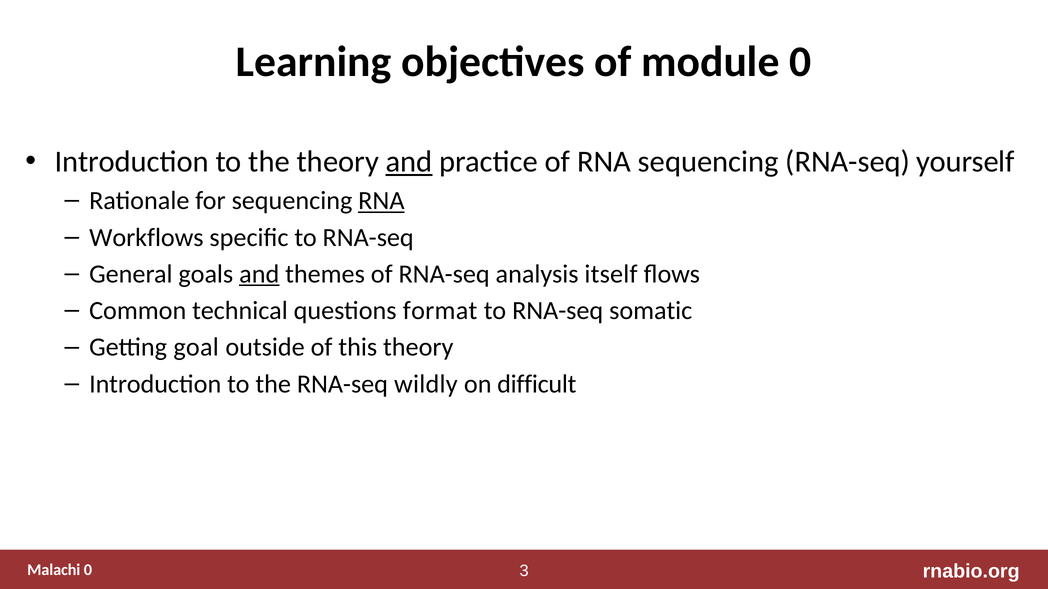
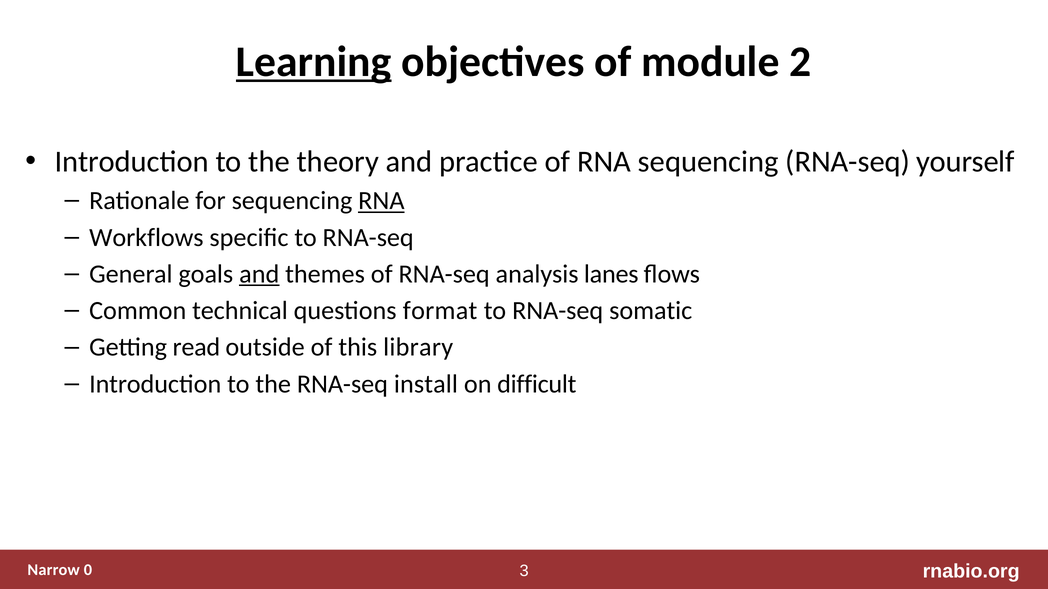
Learning underline: none -> present (314, 62)
module 0: 0 -> 2 (801, 62)
and underline: present -> none (409, 162)
itself: itself -> lanes (611, 274)
goal: goal -> read (196, 348)
this theory: theory -> library (418, 348)
wildly: wildly -> install (426, 384)
Malachi: Malachi -> Narrow (54, 570)
